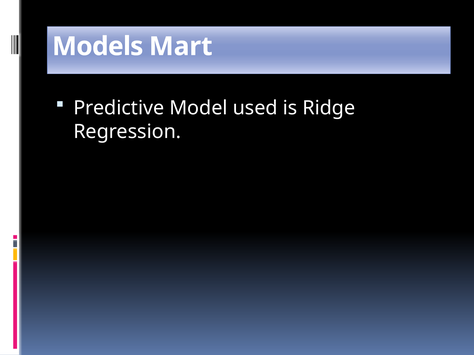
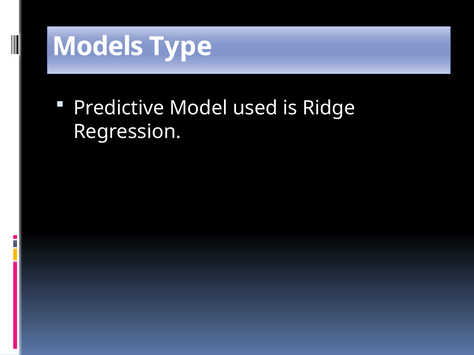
Mart: Mart -> Type (181, 47)
